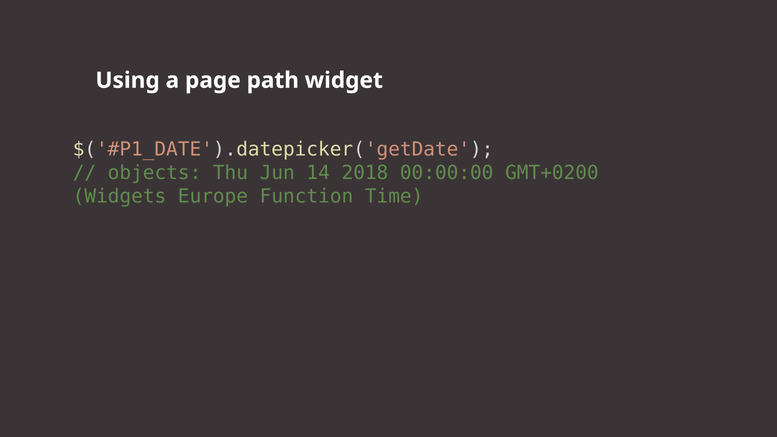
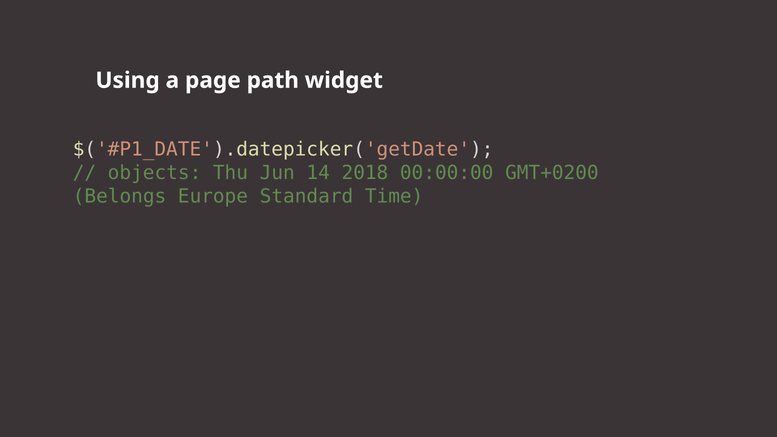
Widgets: Widgets -> Belongs (120, 196)
Function: Function -> Standard (306, 196)
